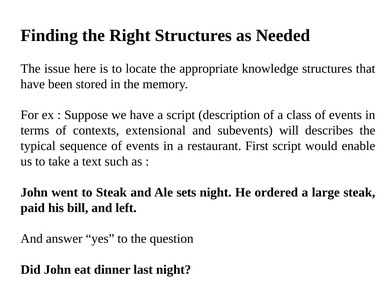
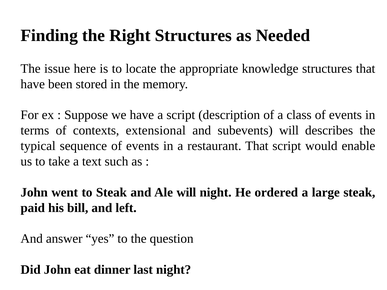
restaurant First: First -> That (257, 146)
Ale sets: sets -> will (186, 192)
